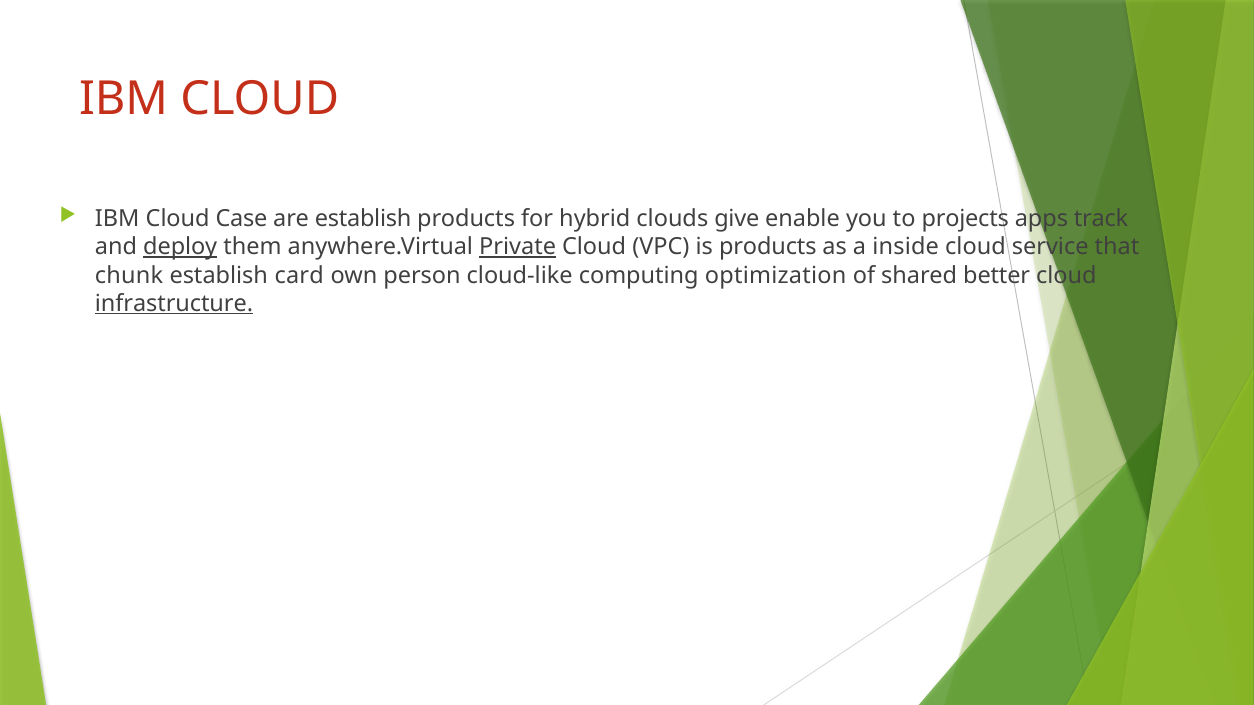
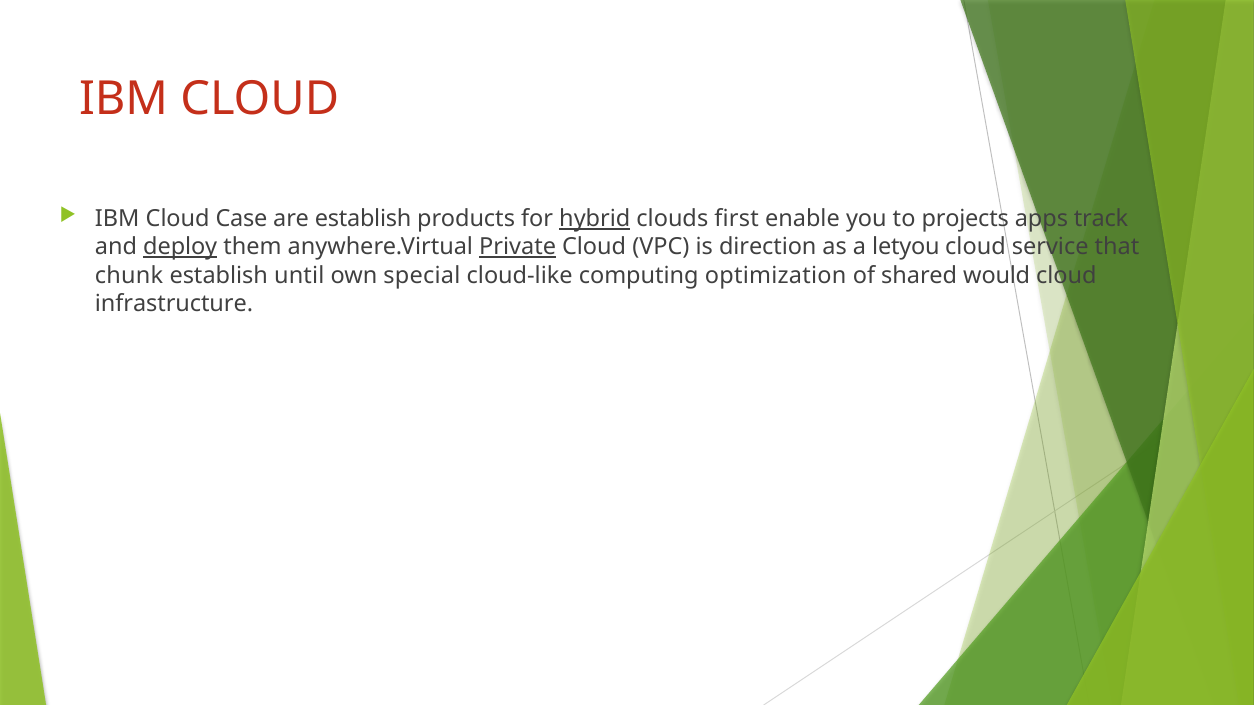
hybrid underline: none -> present (595, 219)
give: give -> first (737, 219)
is products: products -> direction (768, 247)
inside: inside -> letyou (906, 247)
card: card -> until (299, 275)
person: person -> special (422, 275)
better: better -> would (997, 275)
infrastructure underline: present -> none (174, 304)
